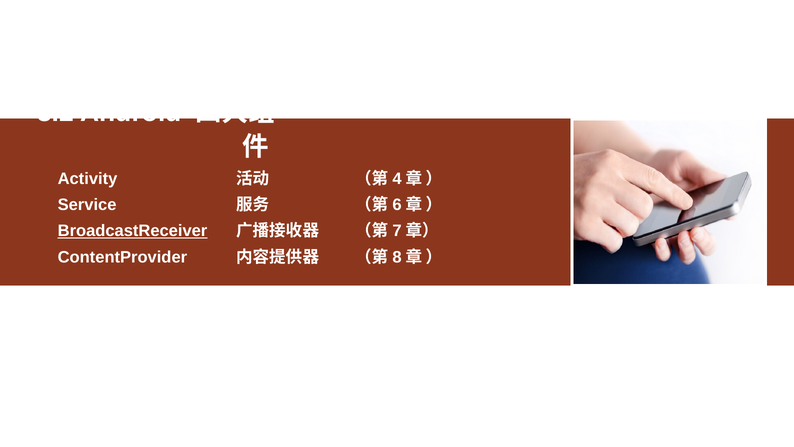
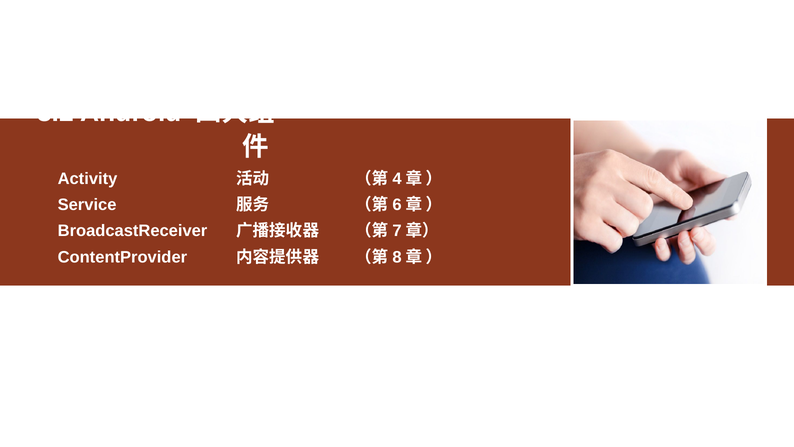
BroadcastReceiver underline: present -> none (133, 231)
